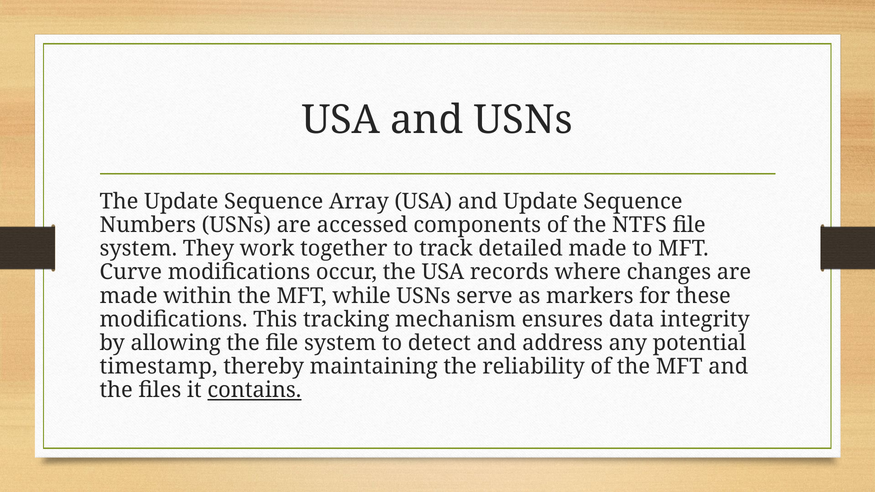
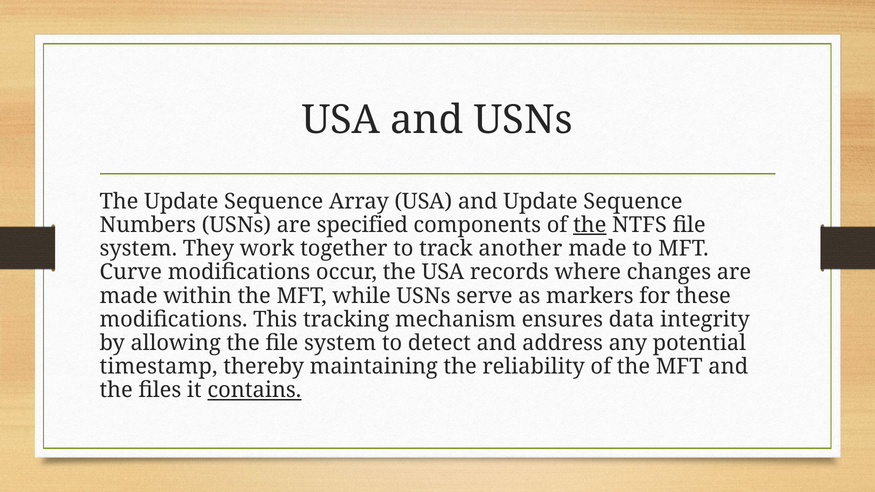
accessed: accessed -> specified (362, 225)
the underline: none -> present (590, 225)
detailed: detailed -> another (520, 249)
